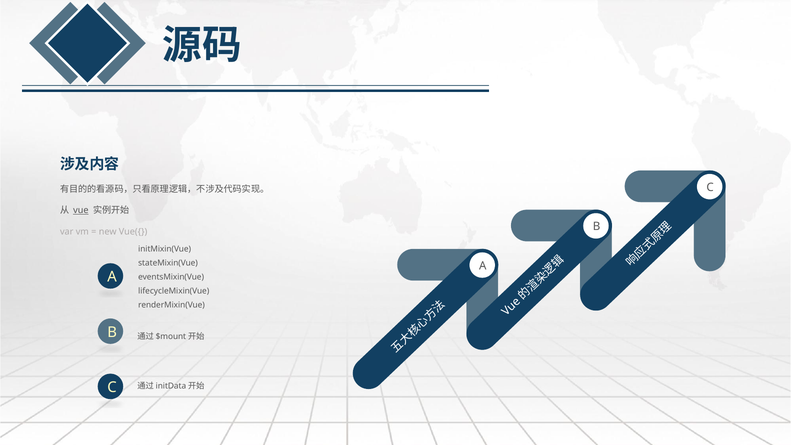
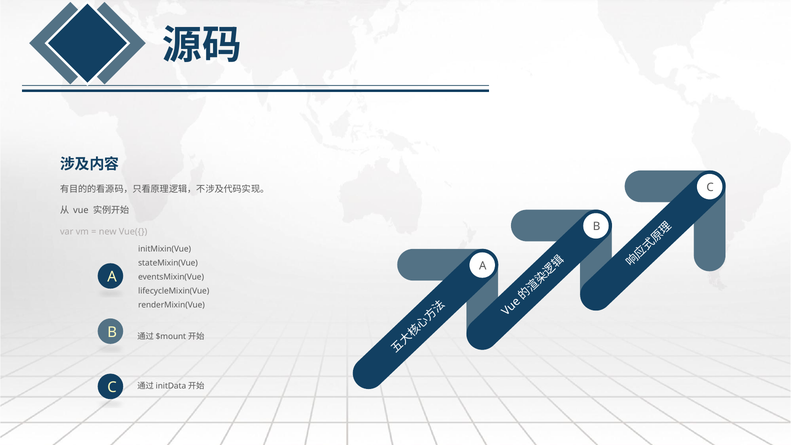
vue underline: present -> none (81, 210)
